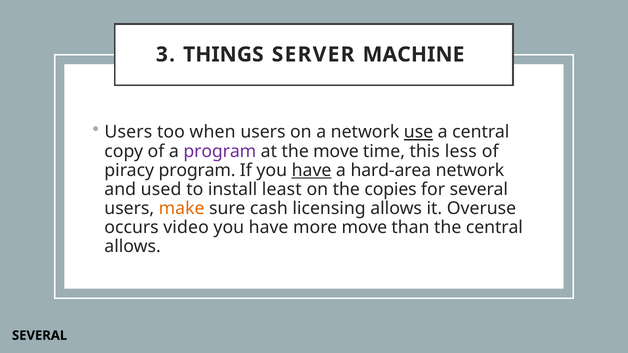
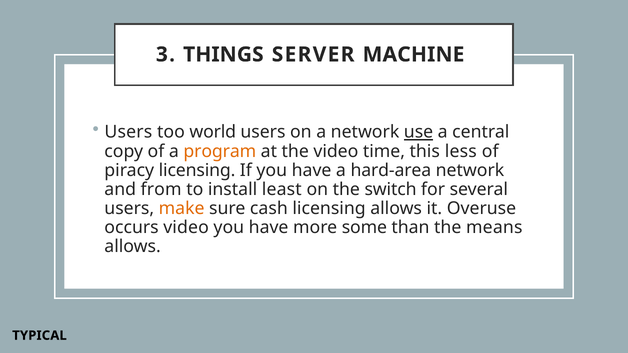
when: when -> world (213, 132)
program colour: purple -> orange (220, 151)
the move: move -> video (336, 151)
piracy program: program -> licensing (197, 170)
have underline: present -> none (312, 170)
used: used -> from (161, 190)
copies: copies -> switch (391, 190)
more move: move -> some (364, 228)
the central: central -> means (494, 228)
SEVERAL: SEVERAL -> TYPICAL (39, 336)
